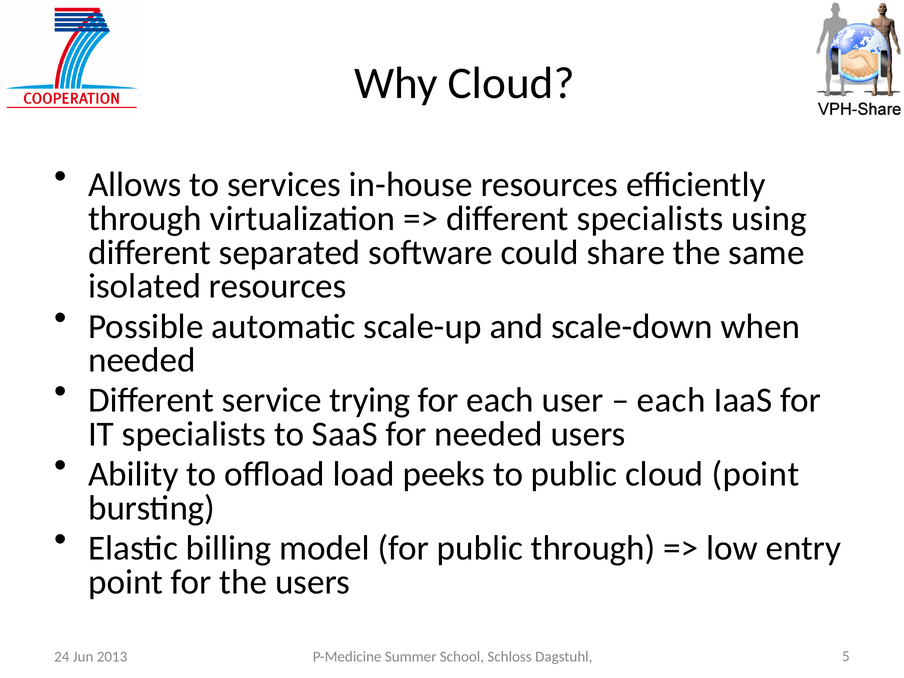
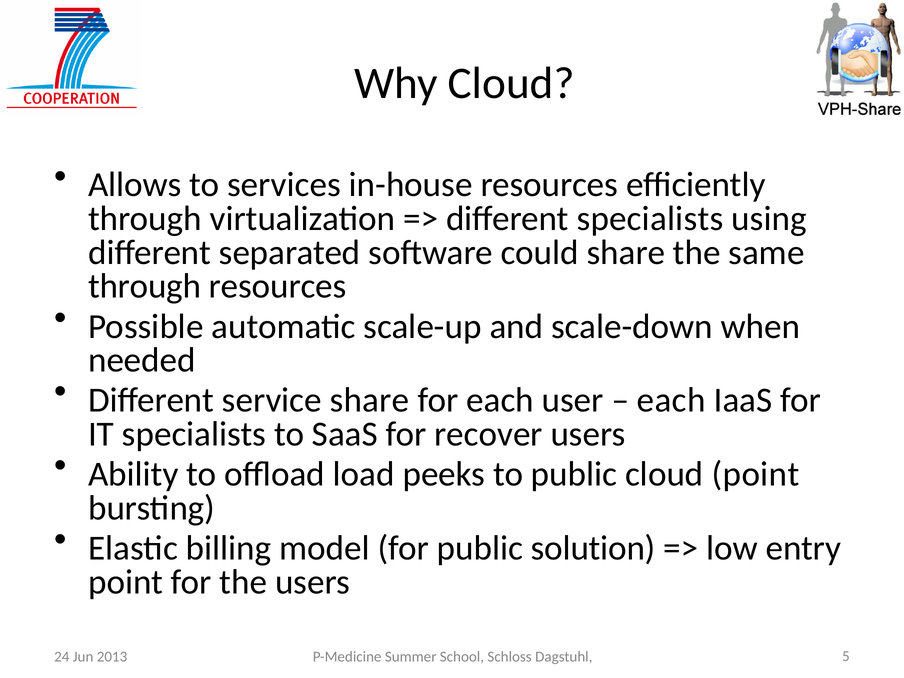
isolated: isolated -> through (145, 286)
service trying: trying -> share (370, 400)
for needed: needed -> recover (488, 434)
public through: through -> solution (593, 548)
